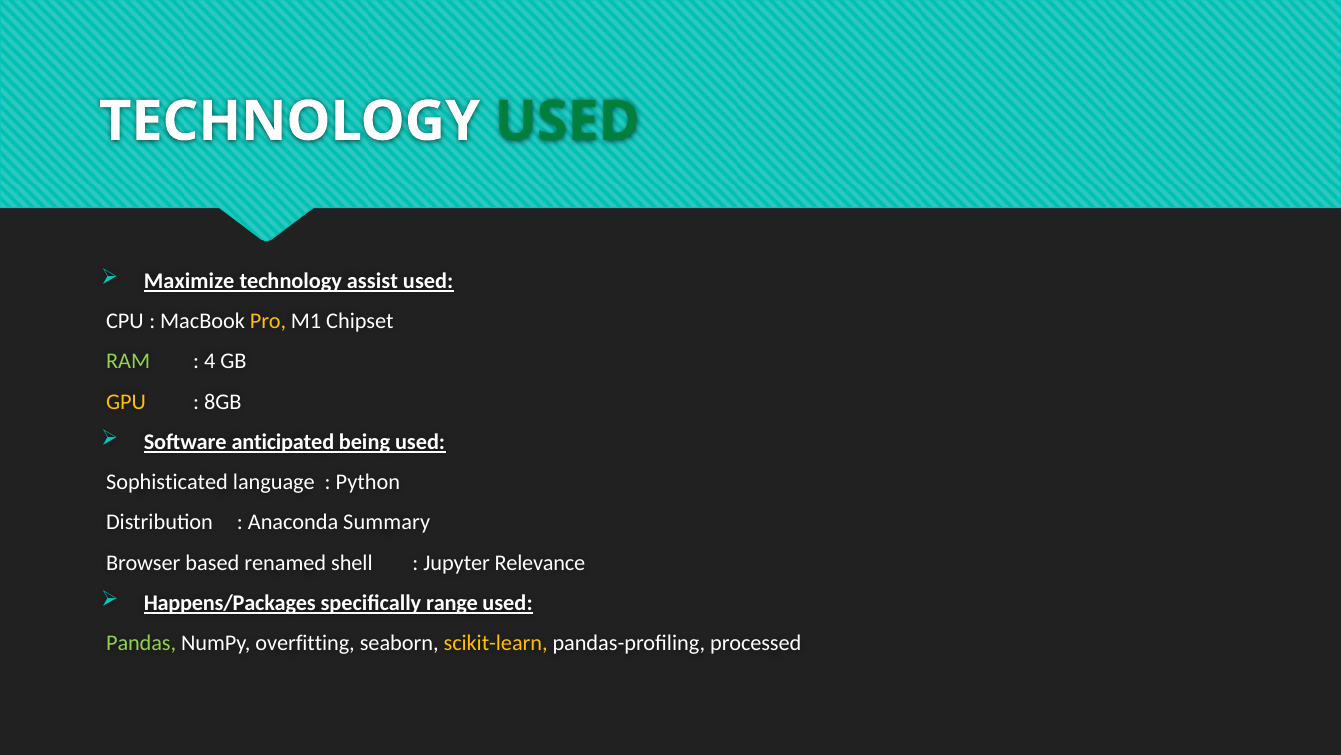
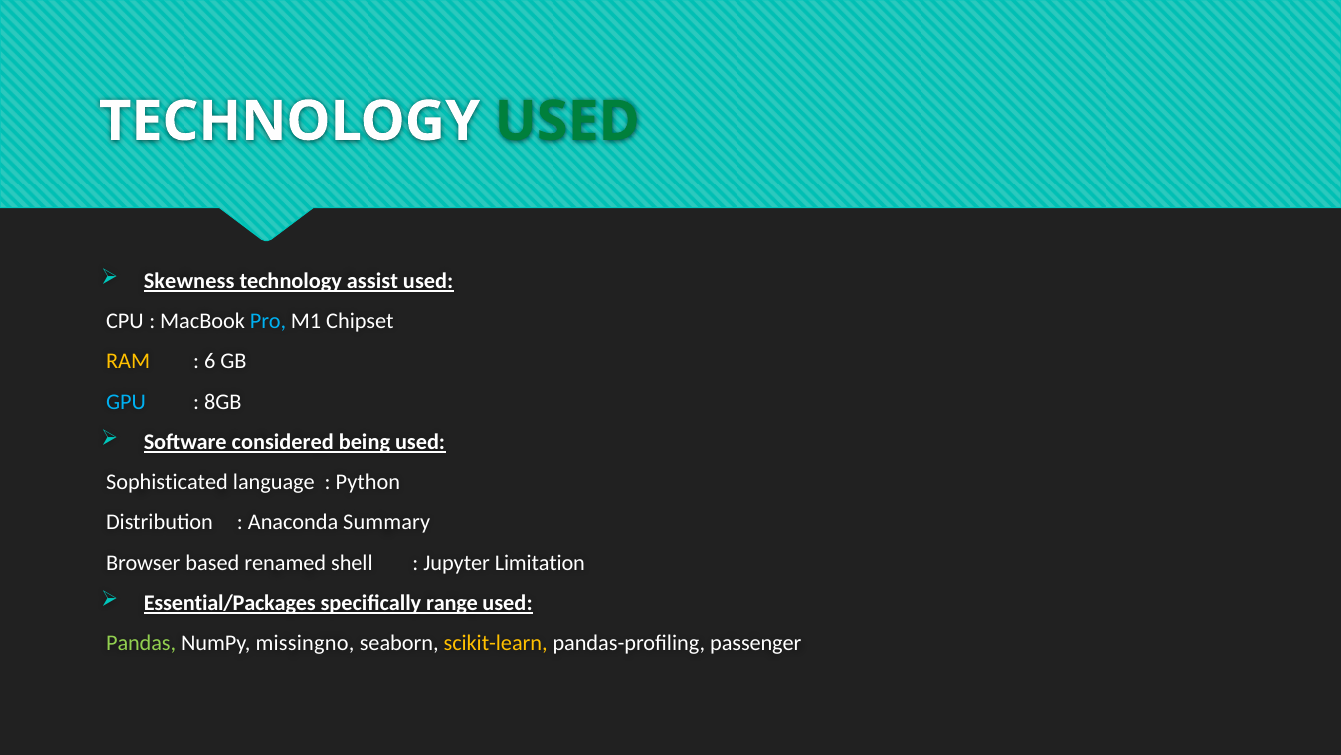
Maximize: Maximize -> Skewness (189, 281)
Pro colour: yellow -> light blue (268, 321)
RAM colour: light green -> yellow (128, 361)
4: 4 -> 6 (210, 361)
GPU colour: yellow -> light blue (126, 401)
anticipated: anticipated -> considered (283, 442)
Relevance: Relevance -> Limitation (540, 562)
Happens/Packages: Happens/Packages -> Essential/Packages (230, 602)
overfitting: overfitting -> missingno (305, 643)
processed: processed -> passenger (756, 643)
